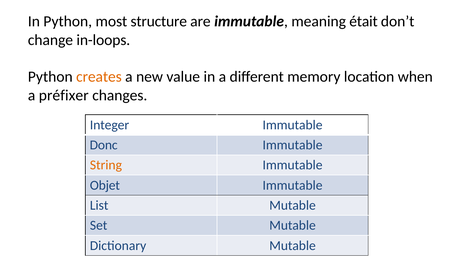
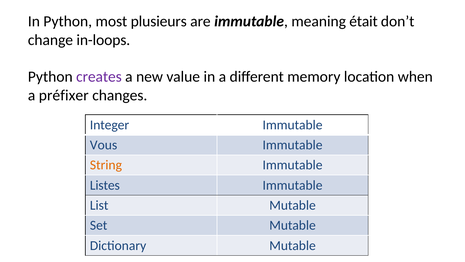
structure: structure -> plusieurs (159, 21)
creates colour: orange -> purple (99, 77)
Donc: Donc -> Vous (104, 145)
Objet: Objet -> Listes (105, 185)
